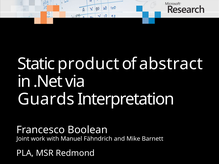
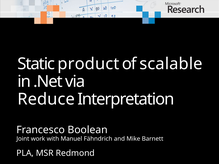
abstract: abstract -> scalable (171, 64)
Guards: Guards -> Reduce (46, 99)
